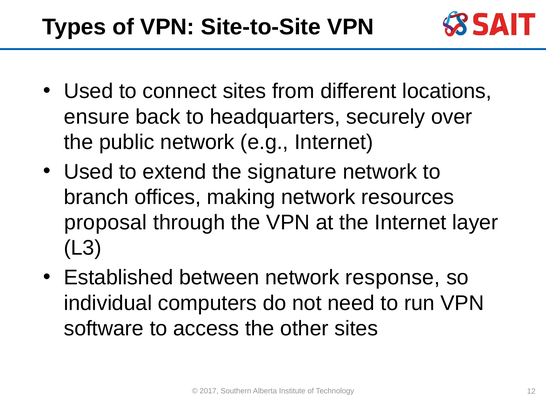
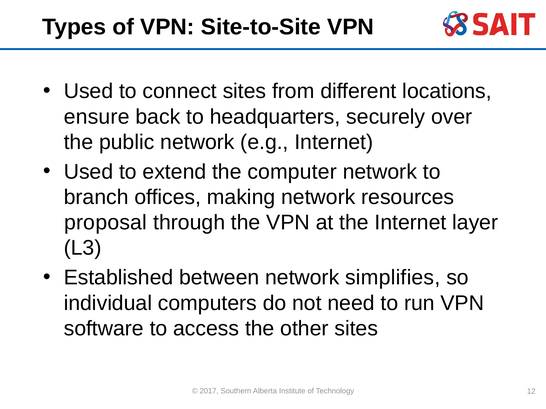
signature: signature -> computer (292, 172)
response: response -> simplifies (393, 278)
